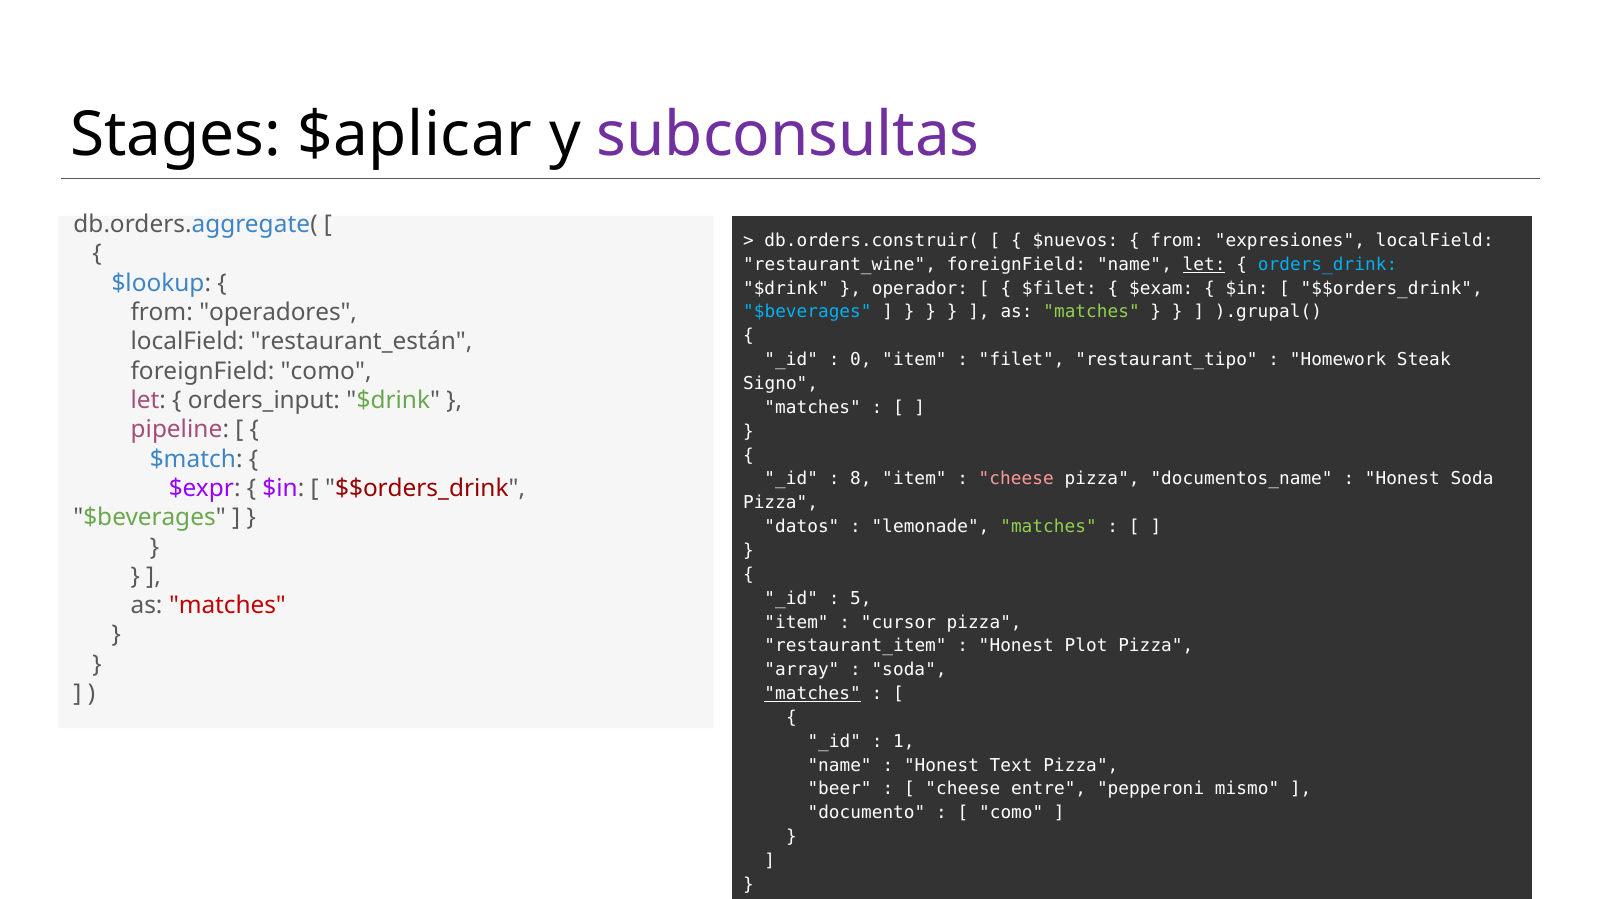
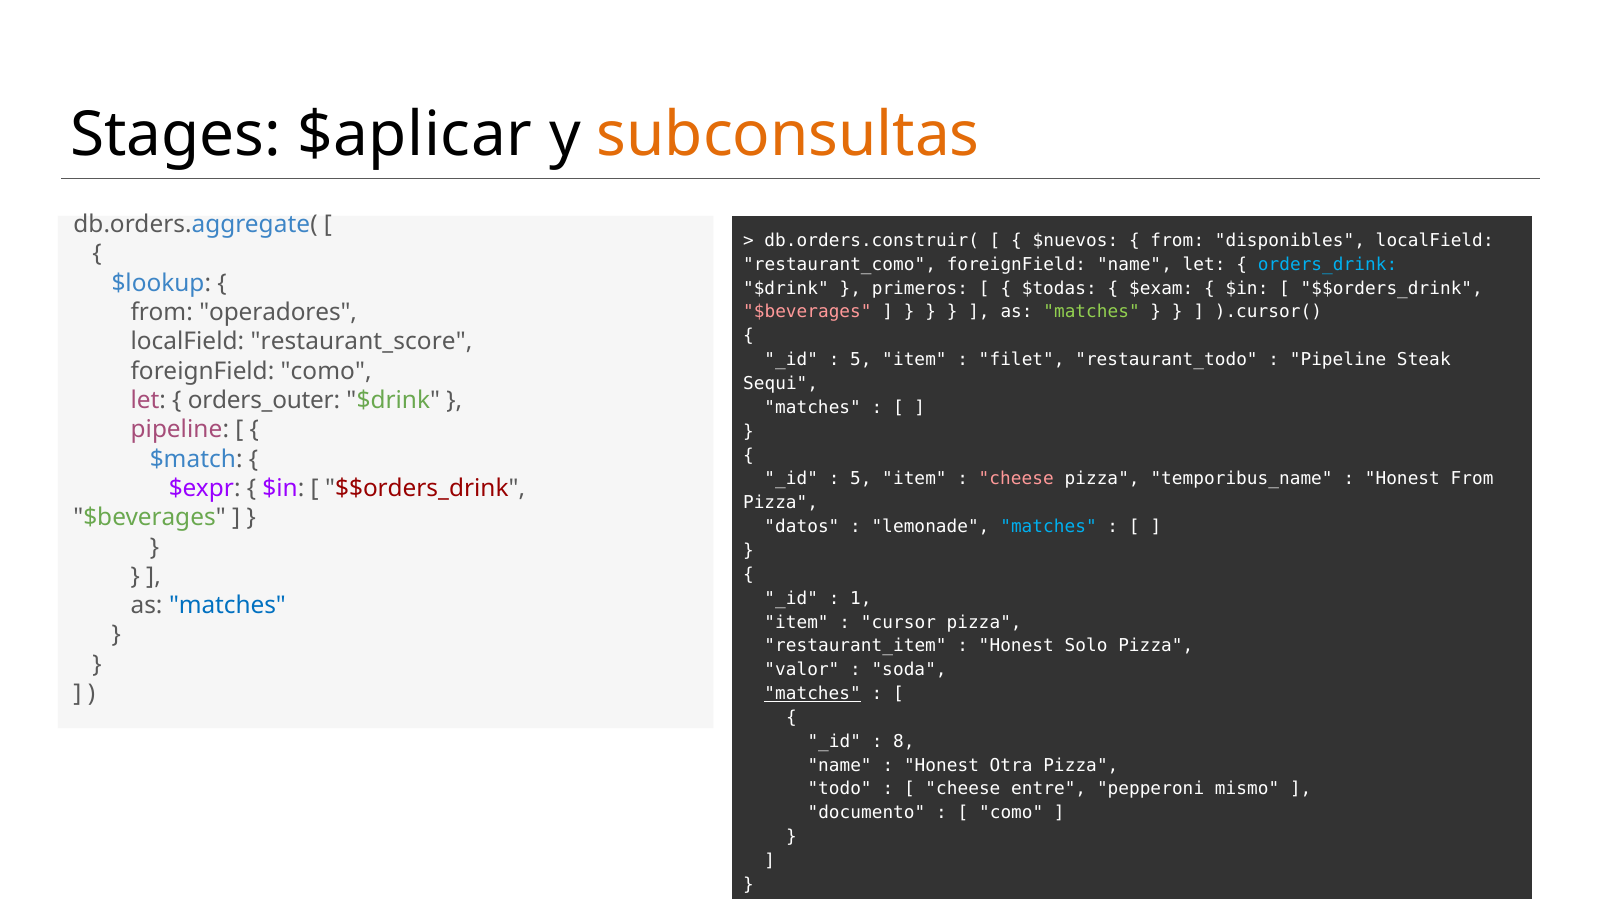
subconsultas colour: purple -> orange (788, 135)
expresiones: expresiones -> disponibles (1290, 240)
restaurant_wine: restaurant_wine -> restaurant_como (840, 264)
let underline: present -> none (1204, 264)
operador: operador -> primeros (920, 288)
$filet: $filet -> $todas (1059, 288)
$beverages colour: light blue -> pink (807, 312)
).grupal(: ).grupal( -> ).cursor( (1268, 312)
restaurant_están: restaurant_están -> restaurant_score (361, 341)
0: 0 -> 5 (861, 360)
restaurant_tipo: restaurant_tipo -> restaurant_todo (1166, 360)
Homework: Homework -> Pipeline (1338, 360)
Signo: Signo -> Sequi (781, 383)
orders_input: orders_input -> orders_outer (264, 400)
8: 8 -> 5 (861, 479)
documentos_name: documentos_name -> temporibus_name (1242, 479)
Honest Soda: Soda -> From (1472, 479)
matches colour: light green -> light blue (1049, 526)
5: 5 -> 1 (861, 598)
matches colour: red -> blue (227, 605)
Plot: Plot -> Solo (1086, 646)
array: array -> valor (802, 669)
1: 1 -> 8 (904, 741)
Text: Text -> Otra (1011, 765)
beer: beer -> todo (840, 788)
